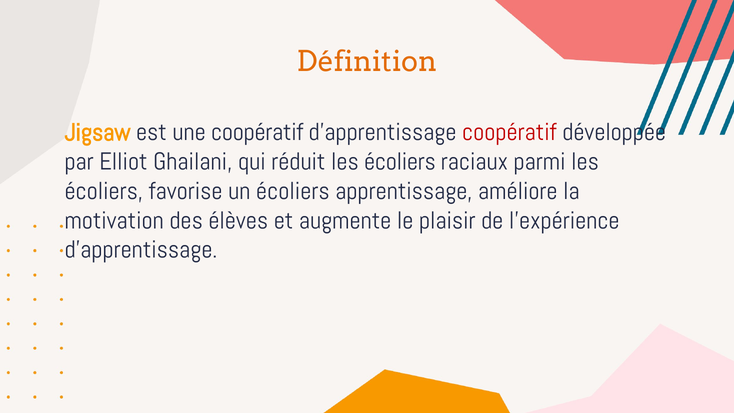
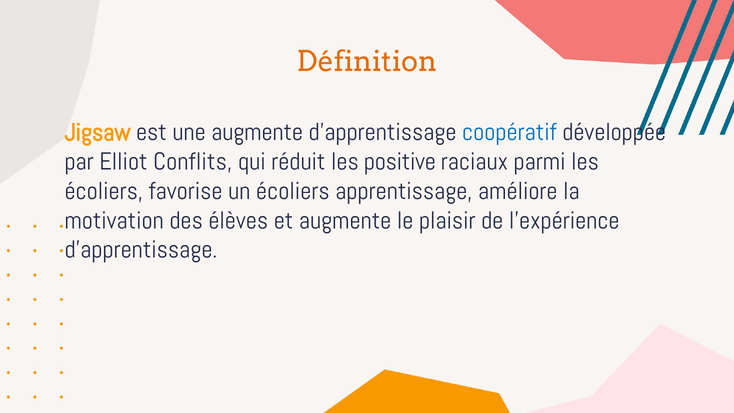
une coopératif: coopératif -> augmente (257, 132)
coopératif colour: red -> blue (509, 132)
Ghailani: Ghailani -> Conflits (193, 162)
réduit les écoliers: écoliers -> positive (400, 162)
